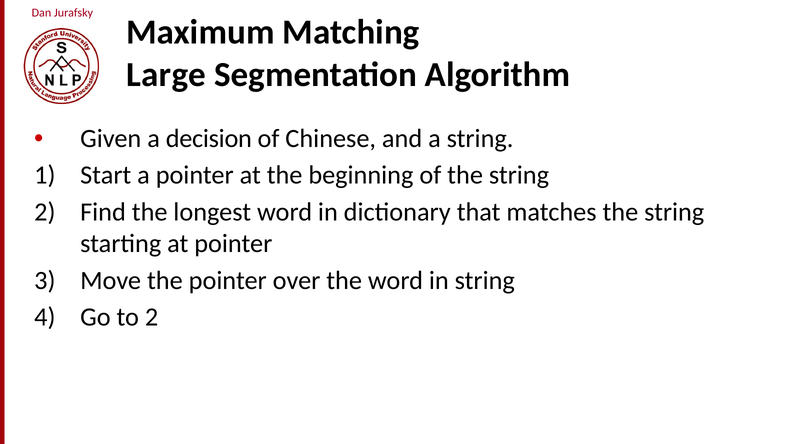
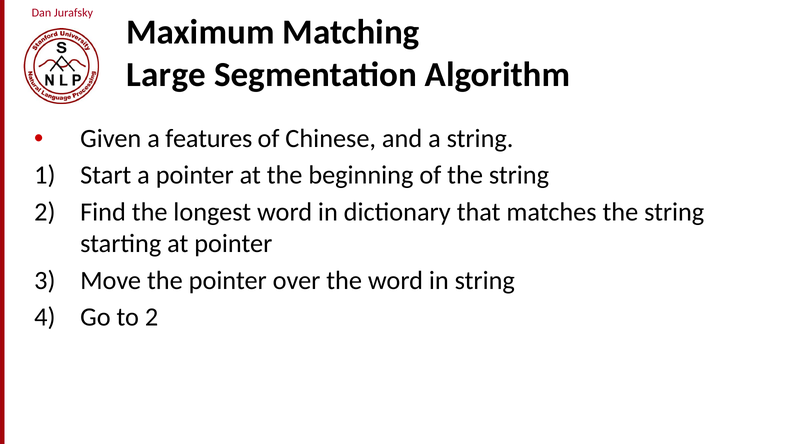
decision: decision -> features (209, 138)
